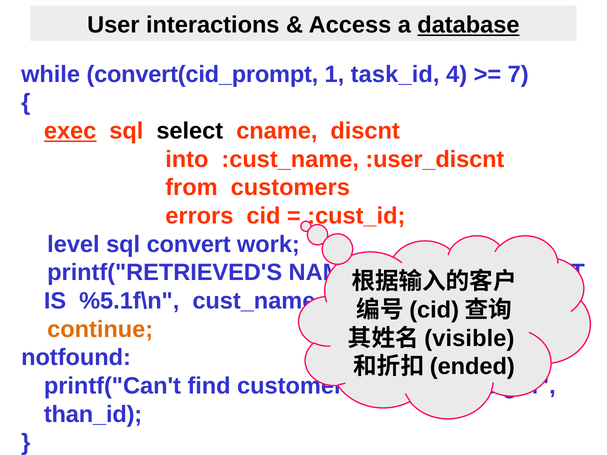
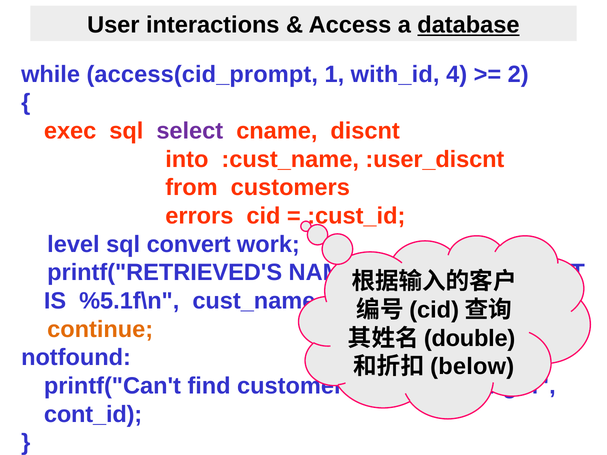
convert(cid_prompt: convert(cid_prompt -> access(cid_prompt (202, 74)
task_id: task_id -> with_id (395, 74)
7: 7 -> 2 (518, 74)
exec underline: present -> none (70, 131)
select colour: black -> purple (190, 131)
visible: visible -> double (470, 338)
ended: ended -> below (472, 367)
than_id: than_id -> cont_id (93, 414)
